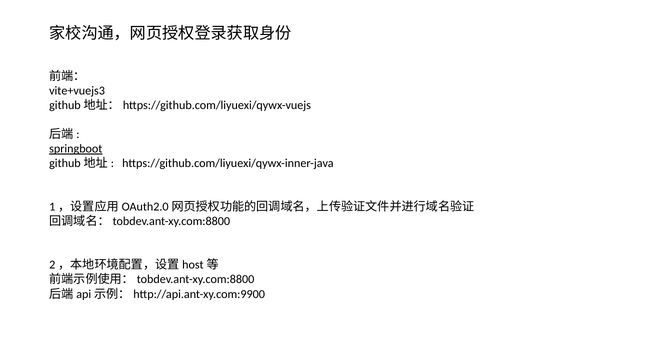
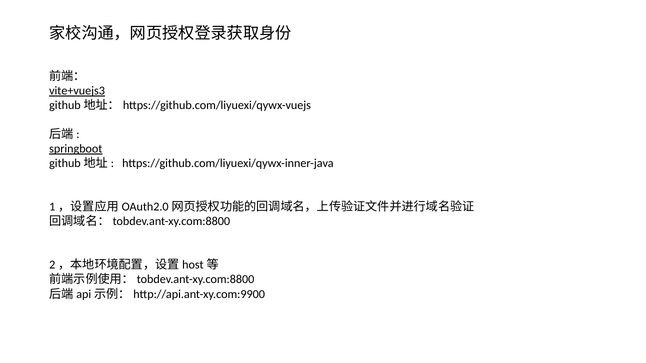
vite+vuejs3 underline: none -> present (77, 91)
